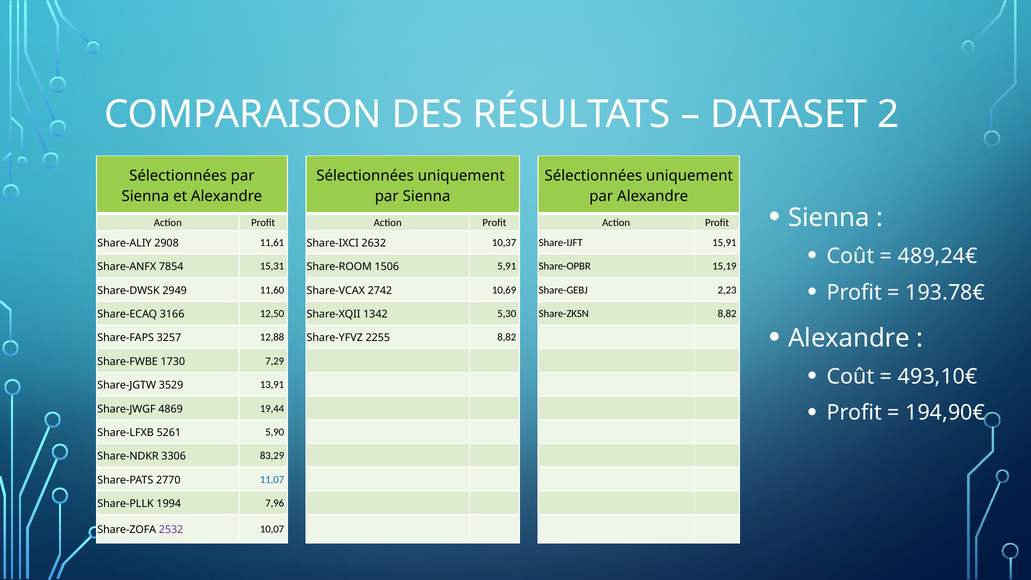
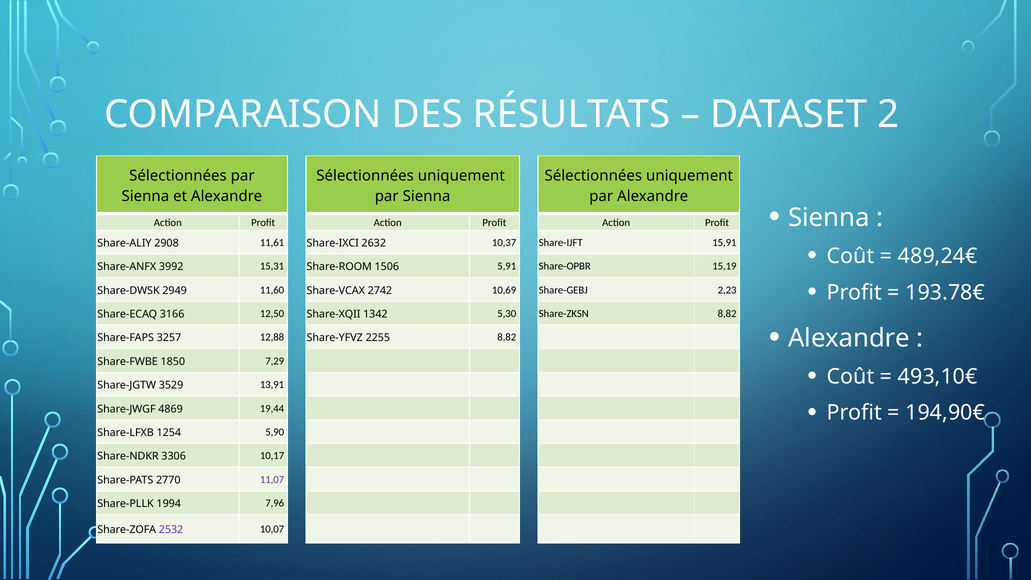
7854: 7854 -> 3992 (171, 267)
1730: 1730 -> 1850 (173, 362)
5261: 5261 -> 1254 (169, 433)
83,29: 83,29 -> 10,17 (272, 456)
11,07 colour: blue -> purple (272, 479)
